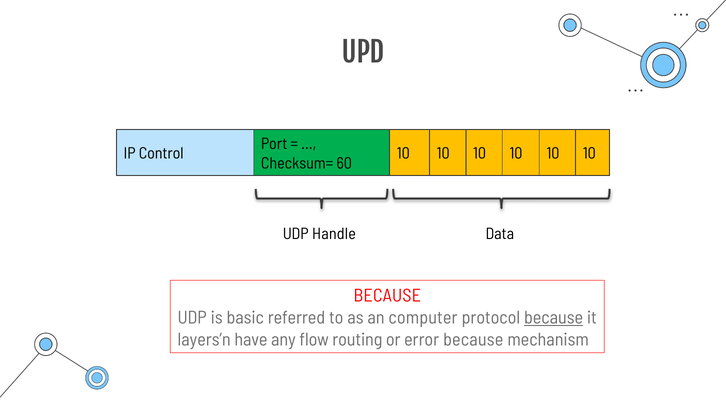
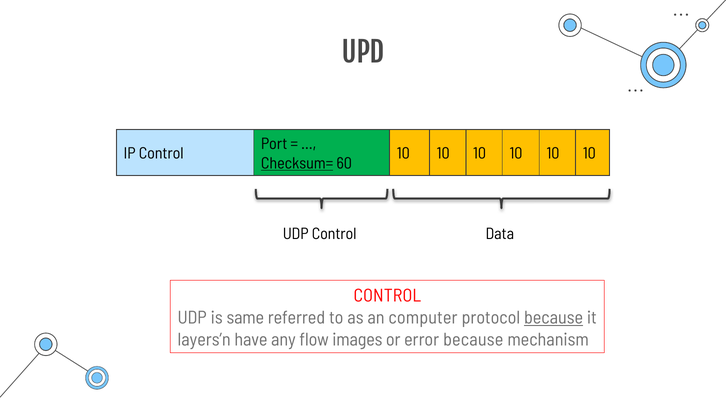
Checksum= underline: none -> present (297, 163)
UDP Handle: Handle -> Control (334, 234)
BECAUSE: BECAUSE -> CONTROL (387, 296)
basic: basic -> same (245, 317)
routing: routing -> images (357, 339)
